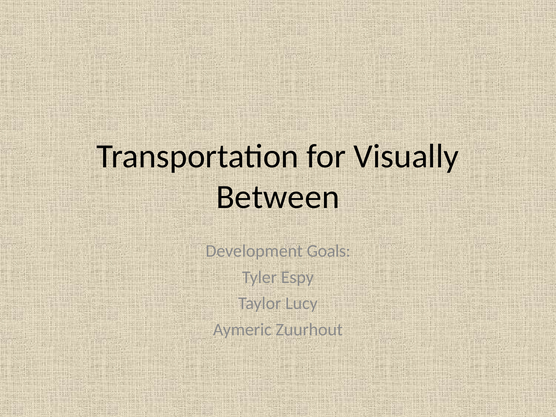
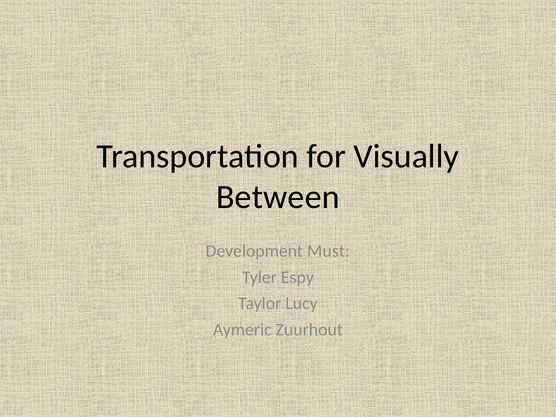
Goals: Goals -> Must (328, 251)
